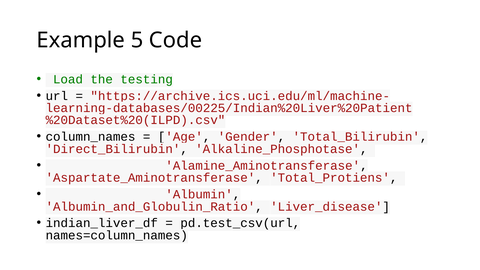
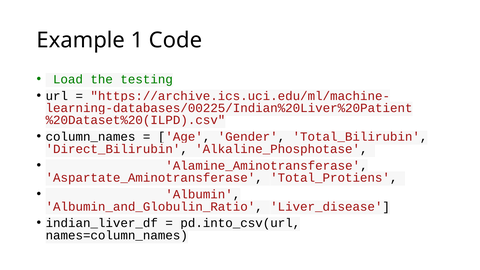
5: 5 -> 1 (137, 40)
pd.test_csv(url: pd.test_csv(url -> pd.into_csv(url (240, 223)
